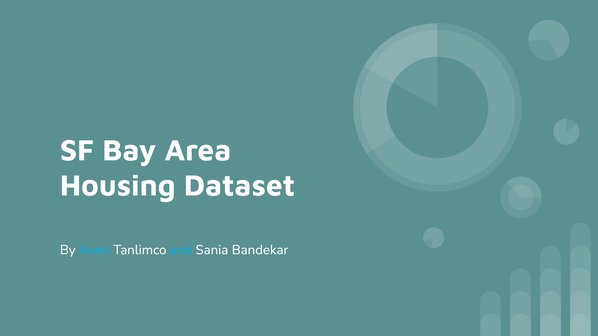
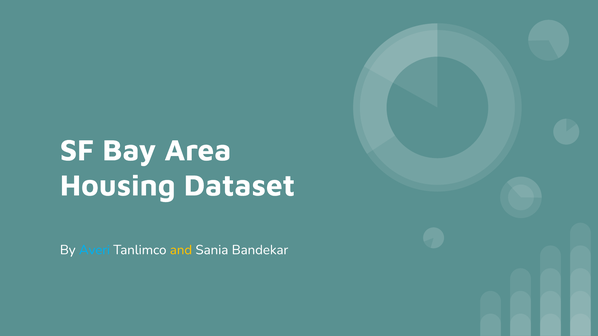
and colour: light blue -> yellow (181, 250)
